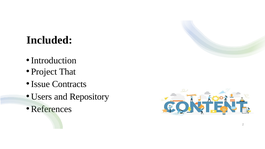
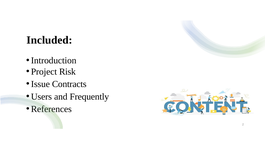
That: That -> Risk (67, 72)
Repository: Repository -> Frequently (89, 97)
